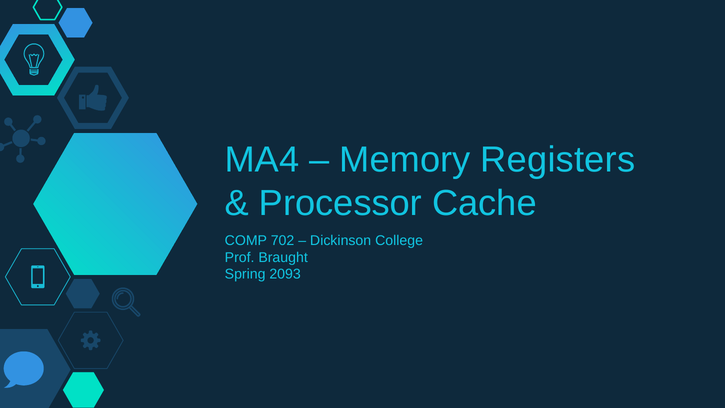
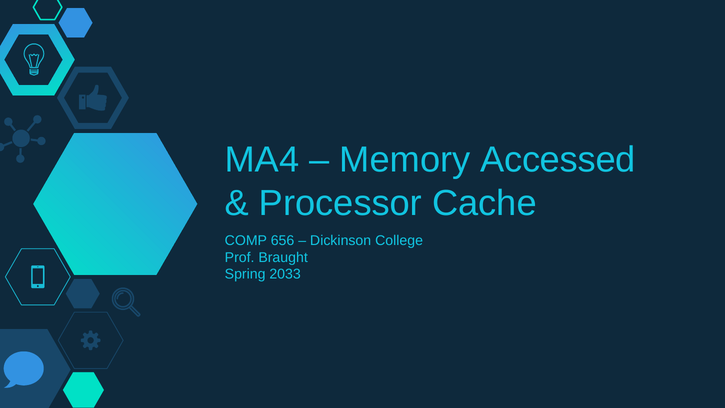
Registers: Registers -> Accessed (558, 160)
702: 702 -> 656 (283, 240)
2093: 2093 -> 2033 (285, 274)
